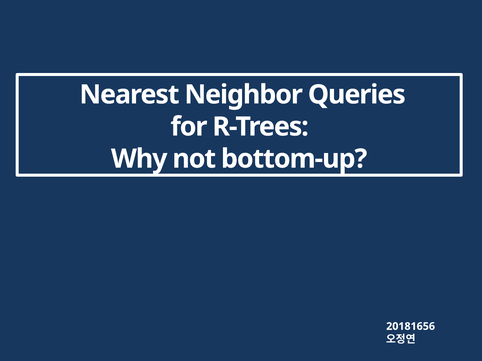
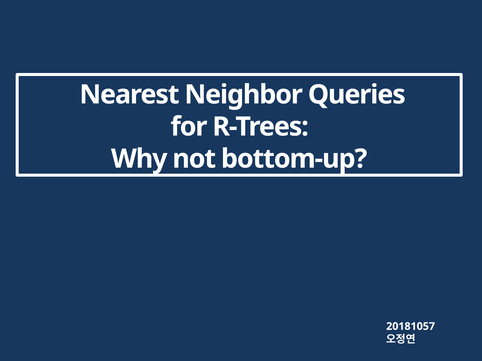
20181656: 20181656 -> 20181057 (411, 327)
